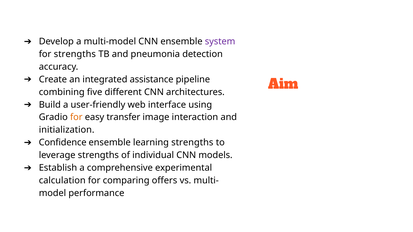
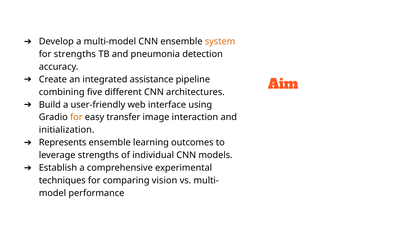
system colour: purple -> orange (220, 42)
Confidence: Confidence -> Represents (63, 143)
learning strengths: strengths -> outcomes (192, 143)
calculation: calculation -> techniques (62, 181)
offers: offers -> vision (165, 181)
